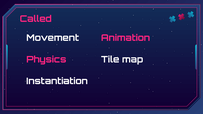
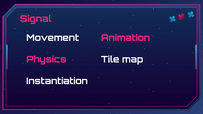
Called: Called -> Signal (36, 19)
